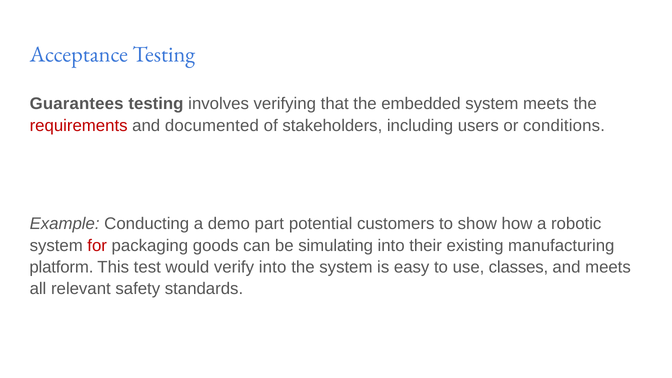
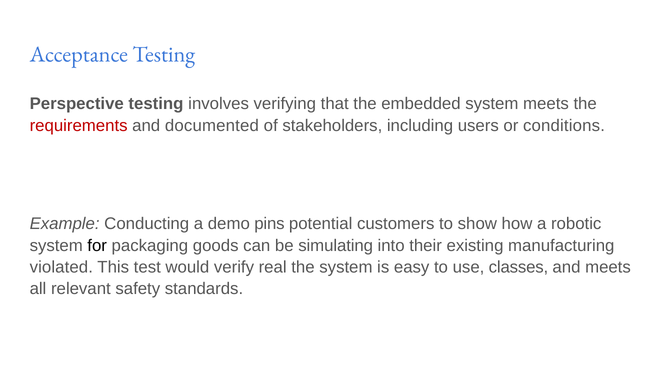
Guarantees: Guarantees -> Perspective (77, 104)
part: part -> pins (269, 224)
for colour: red -> black (97, 246)
platform: platform -> violated (61, 267)
verify into: into -> real (273, 267)
